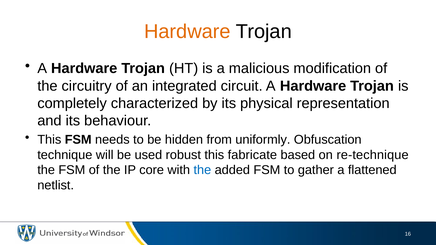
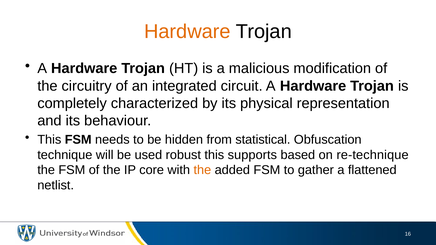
uniformly: uniformly -> statistical (263, 140)
fabricate: fabricate -> supports (252, 155)
the colour: blue -> orange (202, 170)
